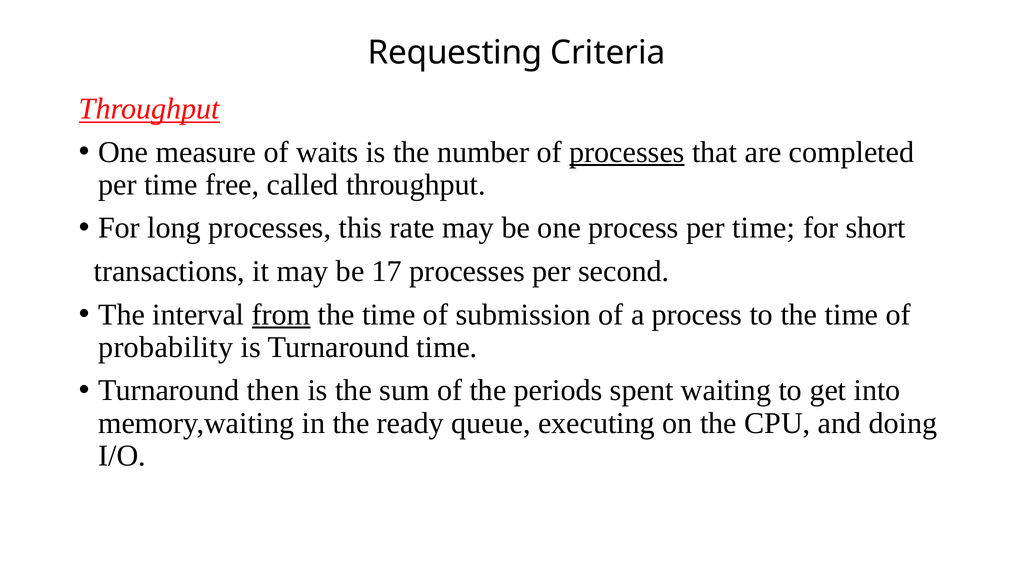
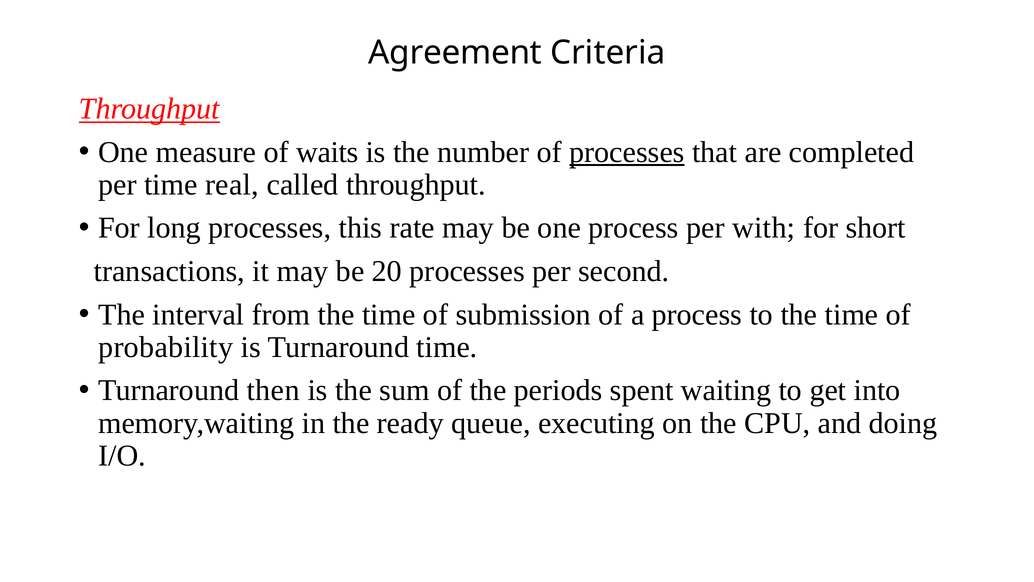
Requesting: Requesting -> Agreement (455, 53)
free: free -> real (232, 185)
process per time: time -> with (764, 228)
17: 17 -> 20 (387, 271)
from underline: present -> none (281, 314)
